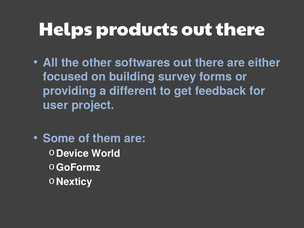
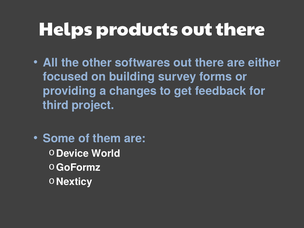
different: different -> changes (133, 91)
user: user -> third (56, 105)
